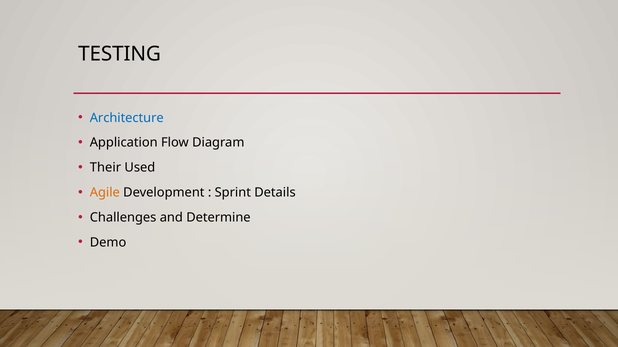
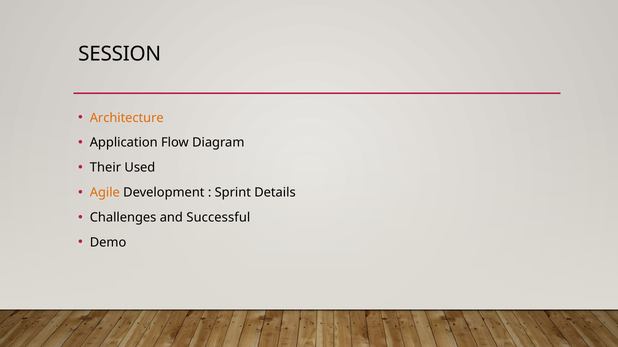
TESTING: TESTING -> SESSION (120, 54)
Architecture colour: blue -> orange (127, 118)
Determine: Determine -> Successful (218, 218)
